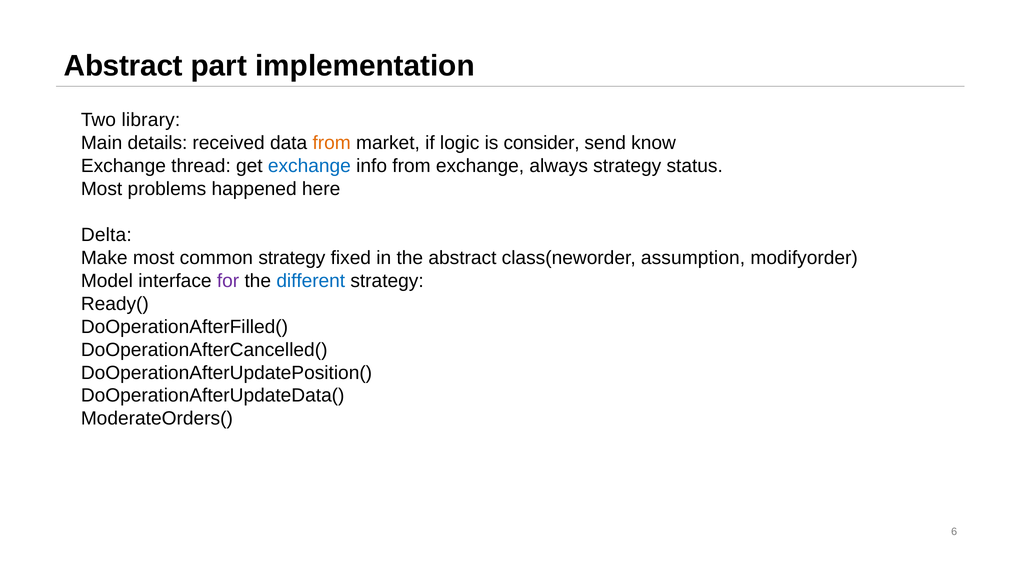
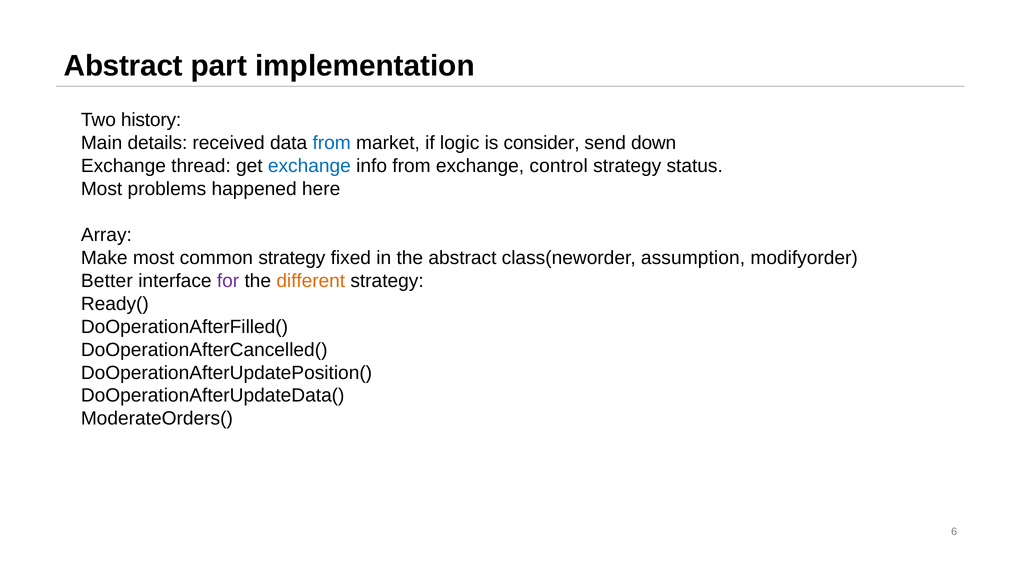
library: library -> history (151, 120)
from colour: orange -> blue (332, 143)
know: know -> down (654, 143)
always: always -> control (559, 166)
Delta: Delta -> Array (106, 235)
Model: Model -> Better (107, 281)
different colour: blue -> orange (311, 281)
